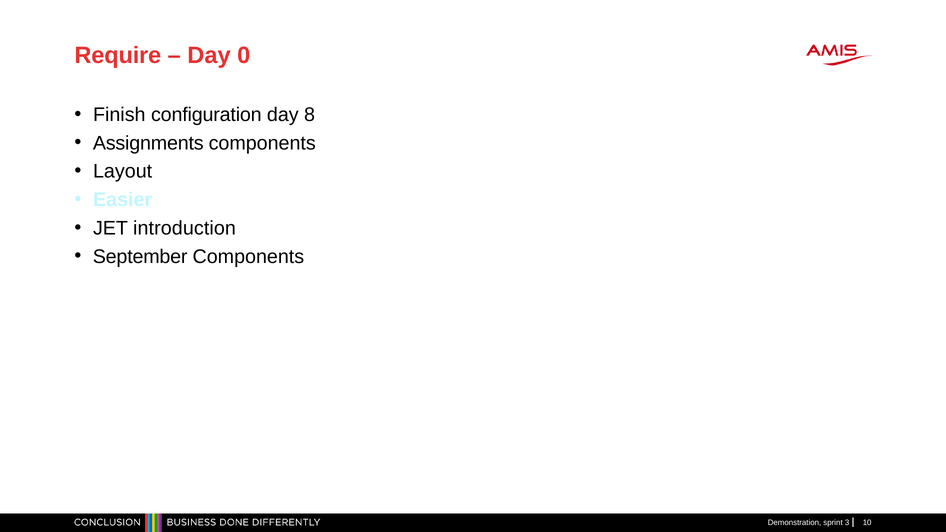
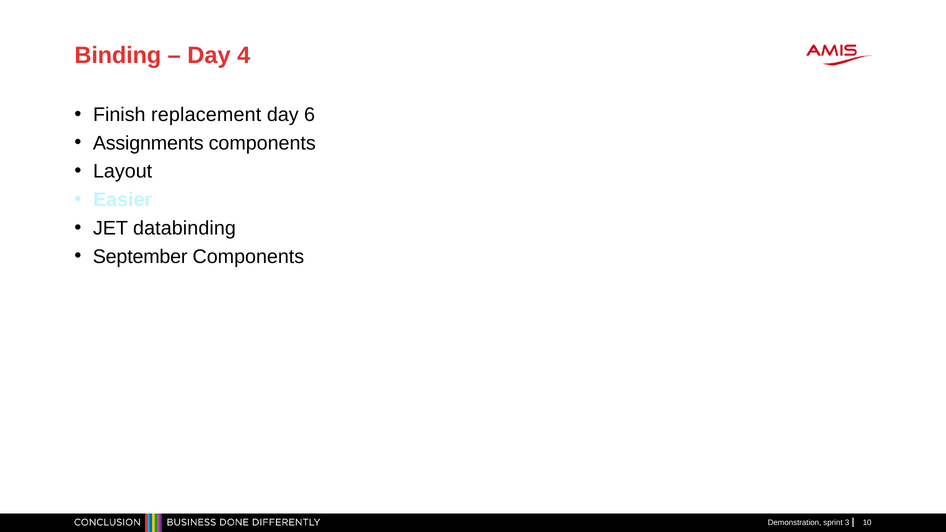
Require: Require -> Binding (118, 55)
0: 0 -> 4 (244, 55)
configuration: configuration -> replacement (206, 115)
8: 8 -> 6 (310, 115)
introduction: introduction -> databinding (185, 228)
